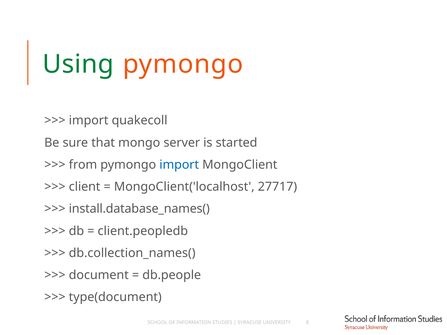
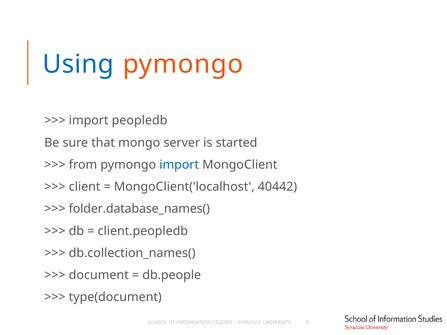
Using colour: green -> blue (78, 64)
quakecoll: quakecoll -> peopledb (140, 121)
27717: 27717 -> 40442 (277, 187)
install.database_names(: install.database_names( -> folder.database_names( (139, 209)
